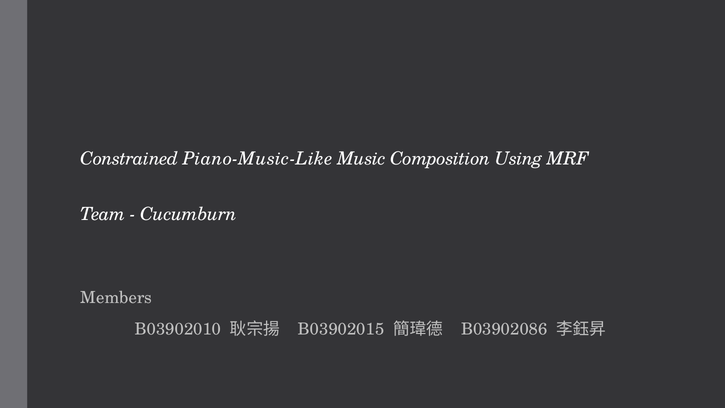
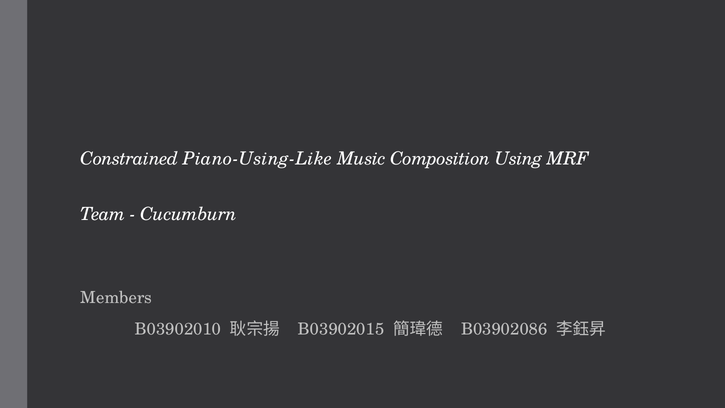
Piano-Music-Like: Piano-Music-Like -> Piano-Using-Like (258, 159)
